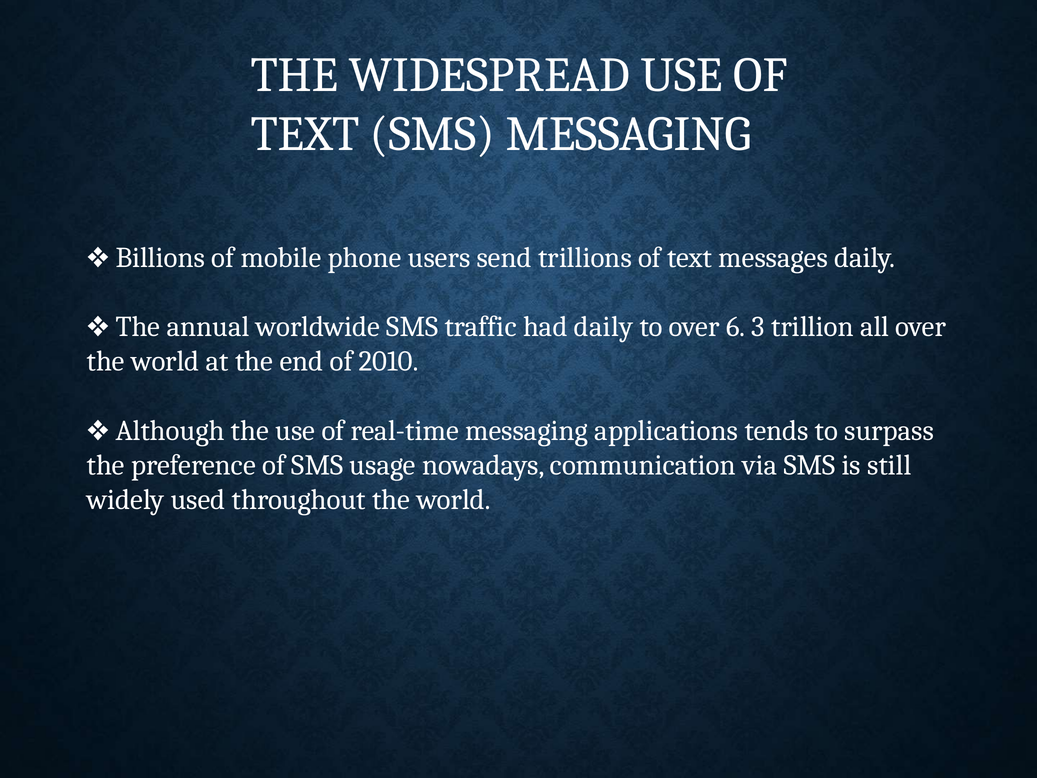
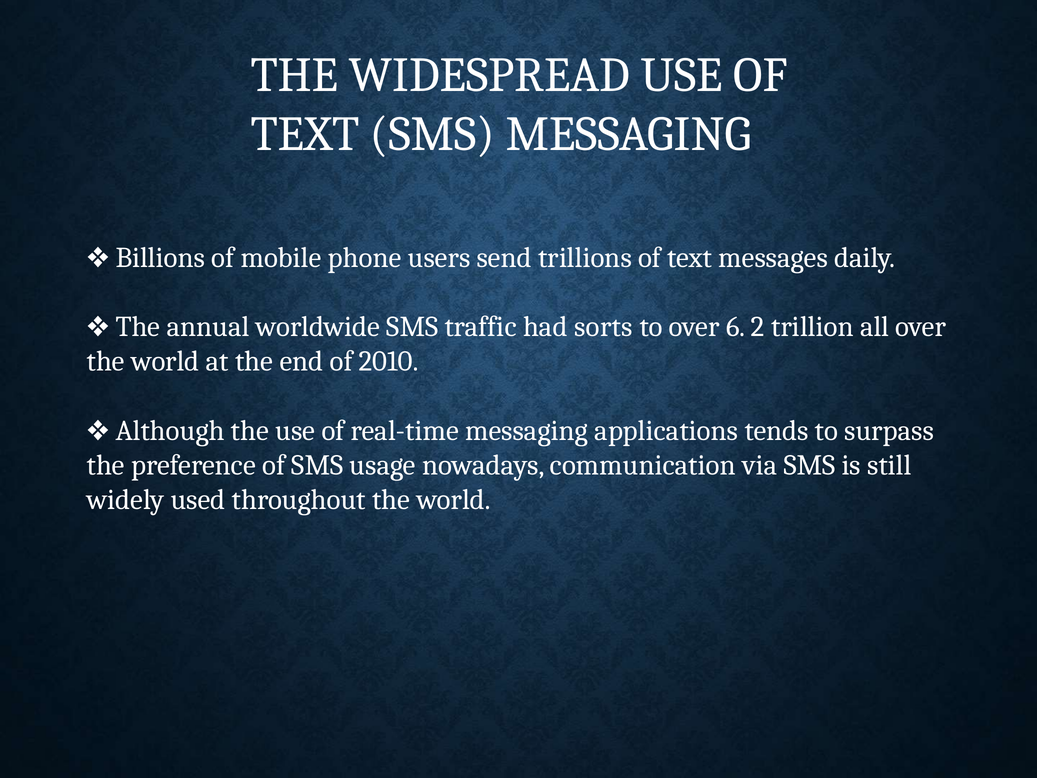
had daily: daily -> sorts (603, 327)
3: 3 -> 2 (758, 327)
